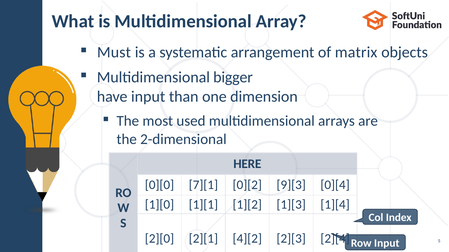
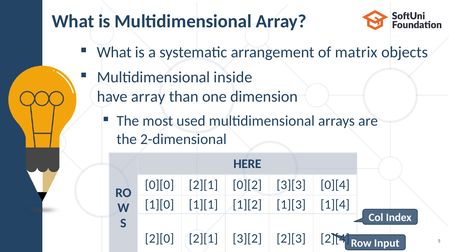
Must: Must -> What (114, 52)
bigger: bigger -> inside (233, 77)
have input: input -> array (148, 97)
0][0 7][1: 7][1 -> 2][1 (203, 185)
9][3: 9][3 -> 3][3 (291, 185)
4][2: 4][2 -> 3][2 (247, 239)
